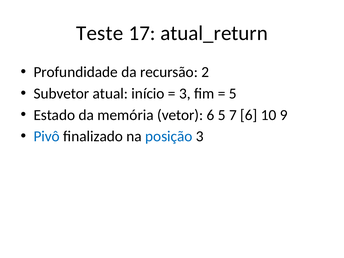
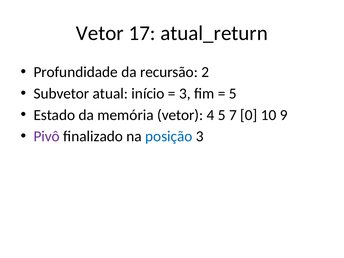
Teste: Teste -> Vetor (100, 33)
vetor 6: 6 -> 4 (210, 115)
7 6: 6 -> 0 (249, 115)
Pivô colour: blue -> purple (47, 136)
